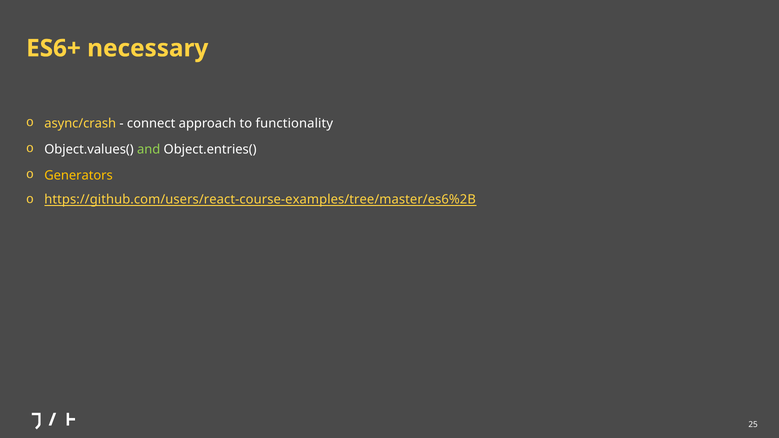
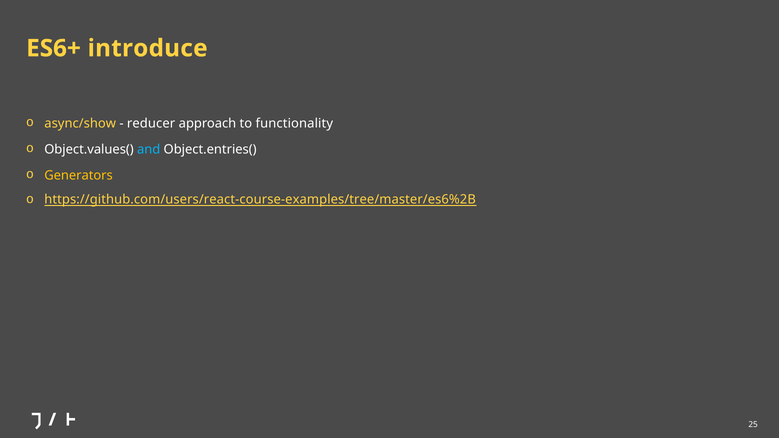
necessary: necessary -> introduce (148, 48)
async/crash: async/crash -> async/show (80, 124)
connect: connect -> reducer (151, 124)
and colour: light green -> light blue (149, 150)
